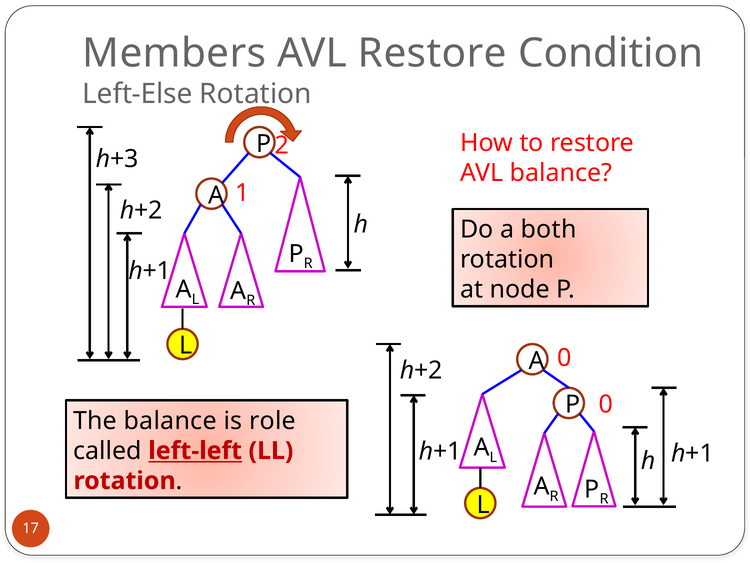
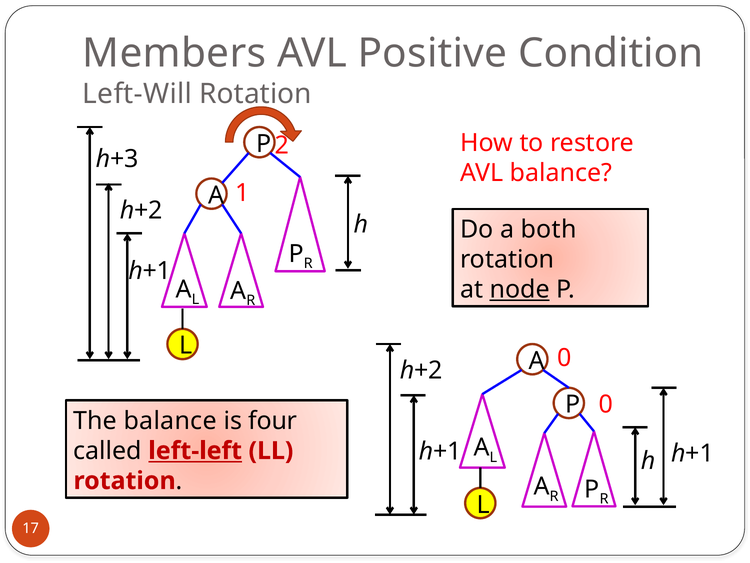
AVL Restore: Restore -> Positive (432, 53)
Left-Else: Left-Else -> Left-Will (137, 94)
node underline: none -> present (520, 289)
role: role -> four (273, 420)
